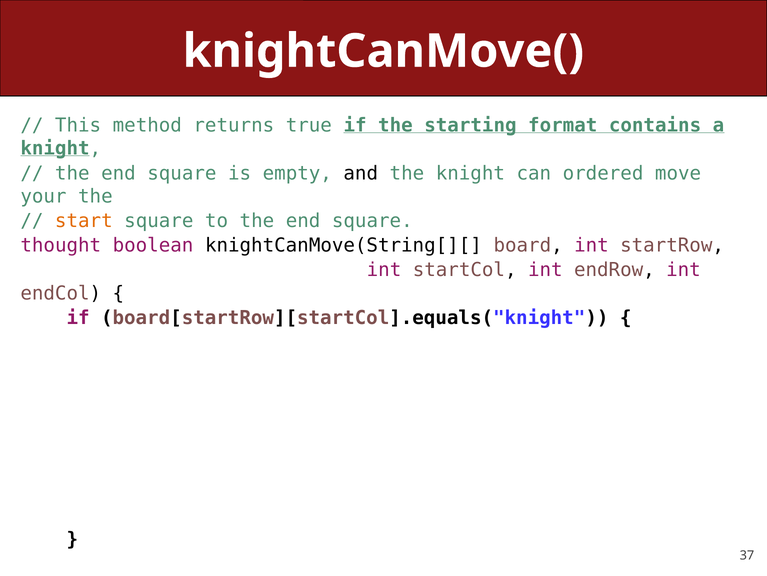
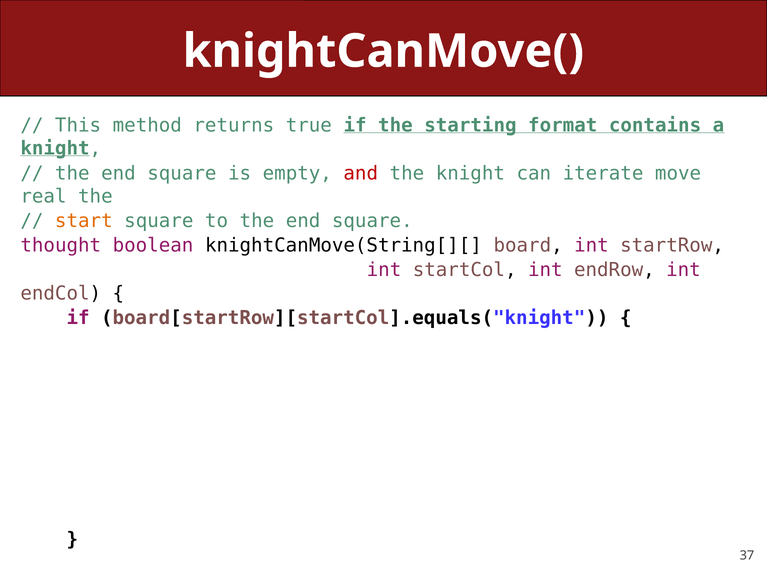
and colour: black -> red (361, 173)
ordered: ordered -> iterate (603, 173)
your: your -> real (43, 196)
